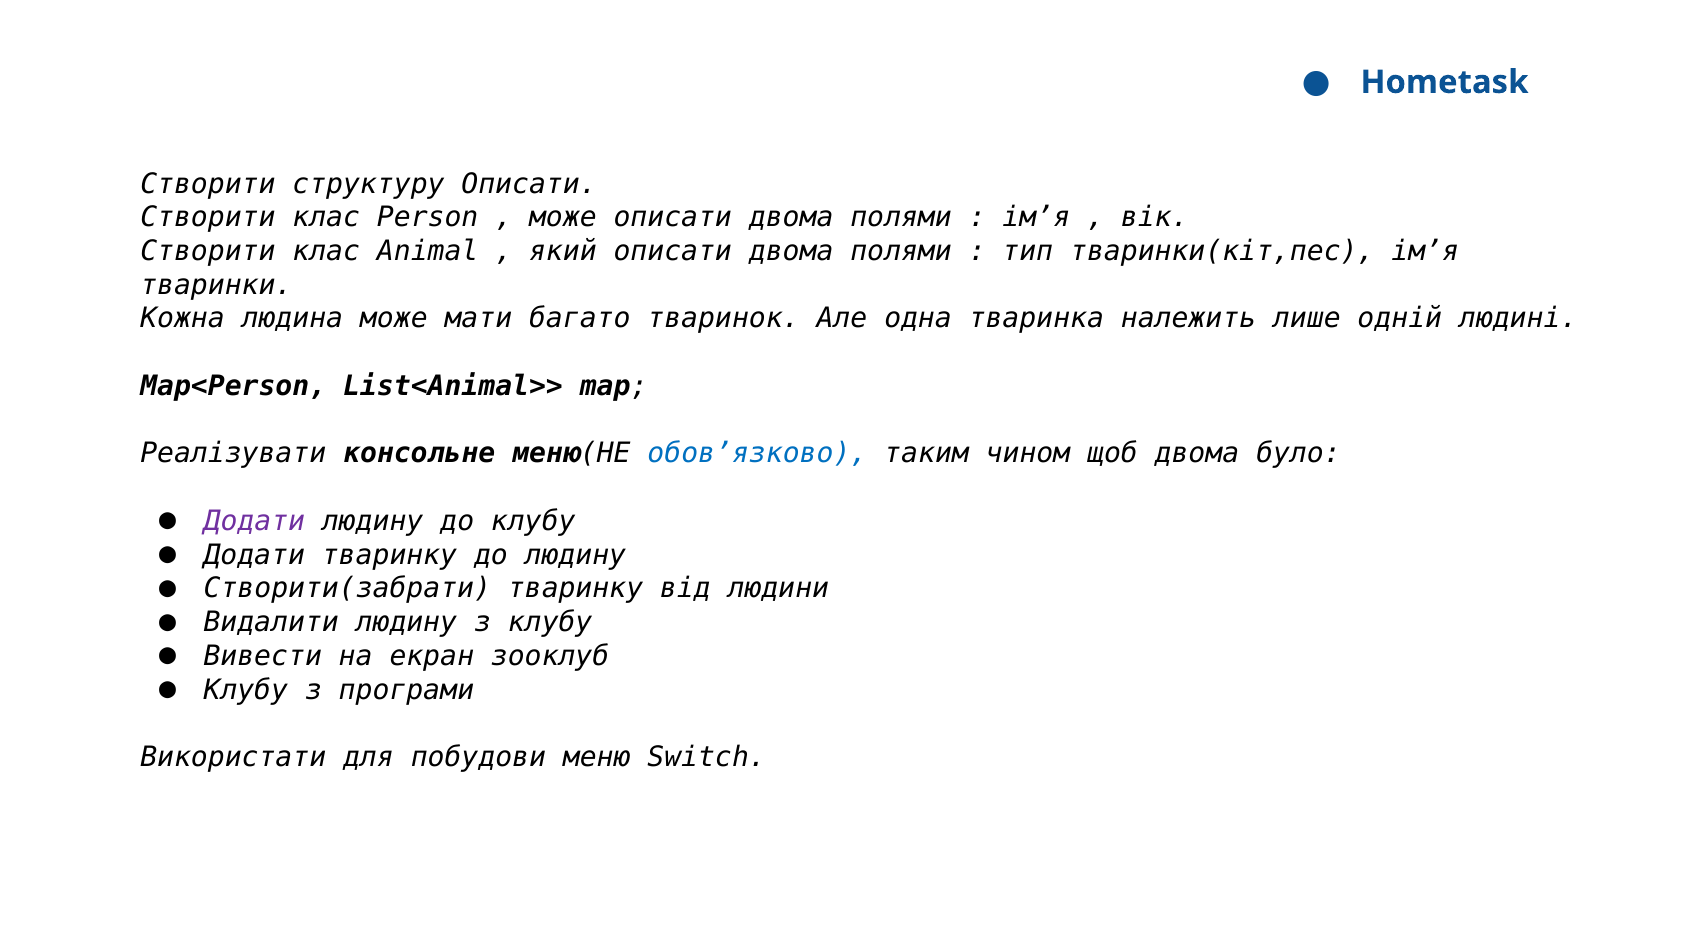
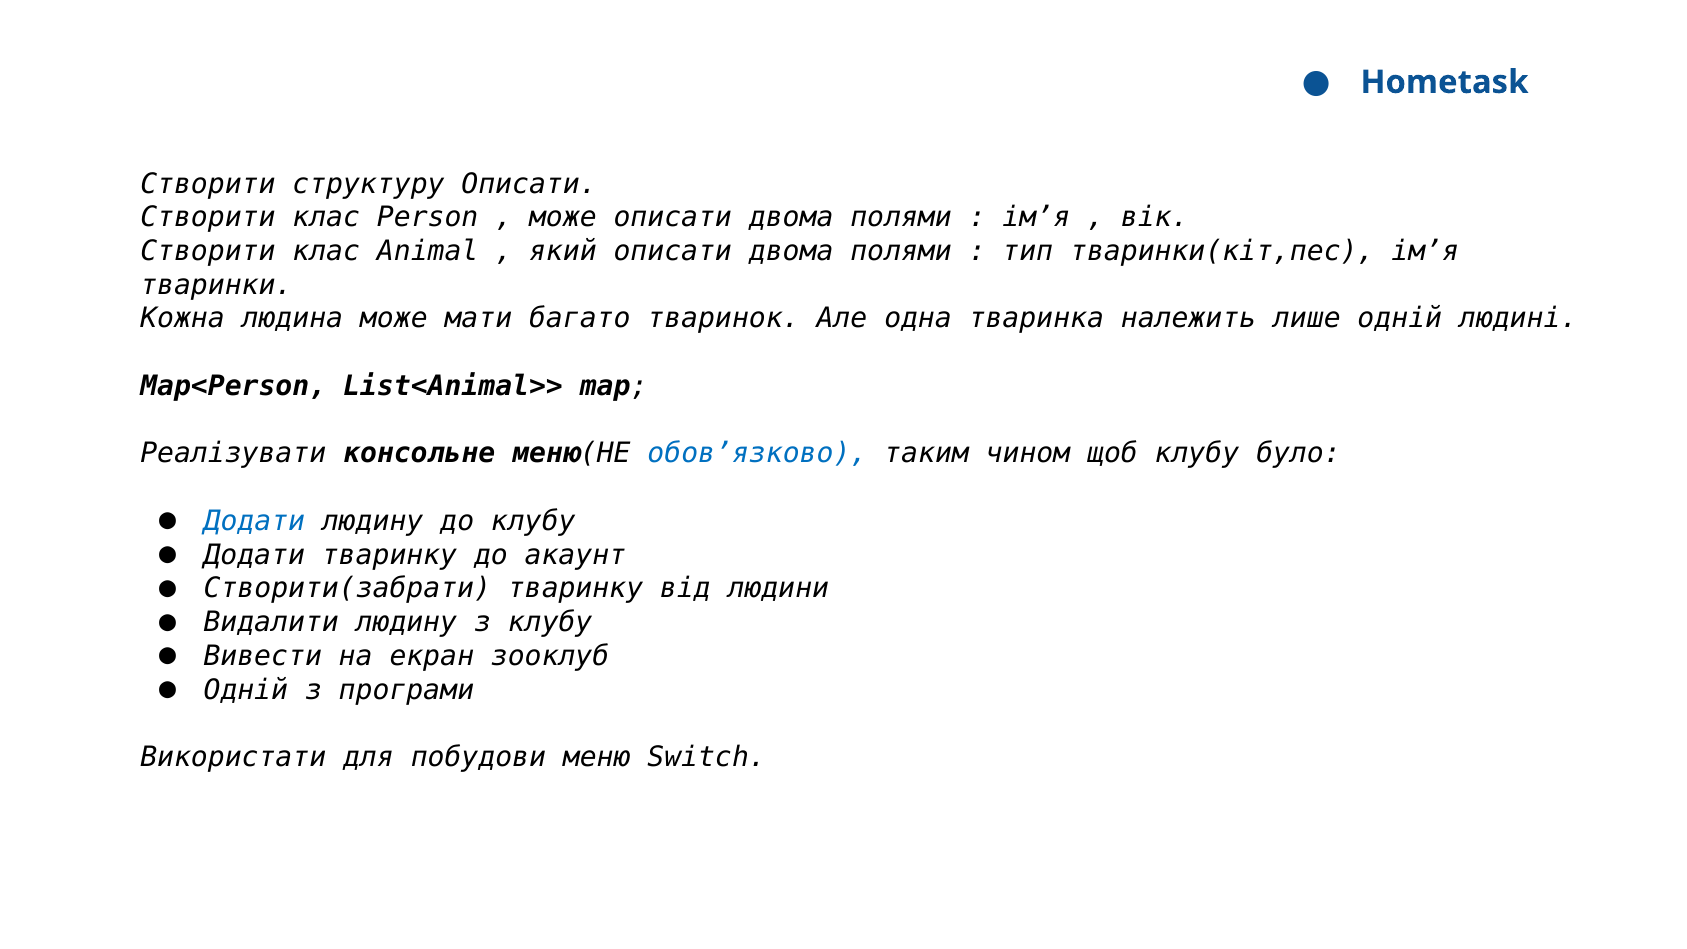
щоб двома: двома -> клубу (1197, 454)
Додати colour: purple -> blue (254, 521)
до людину: людину -> акаунт (575, 555)
Клубу: Клубу -> Одній (246, 690)
